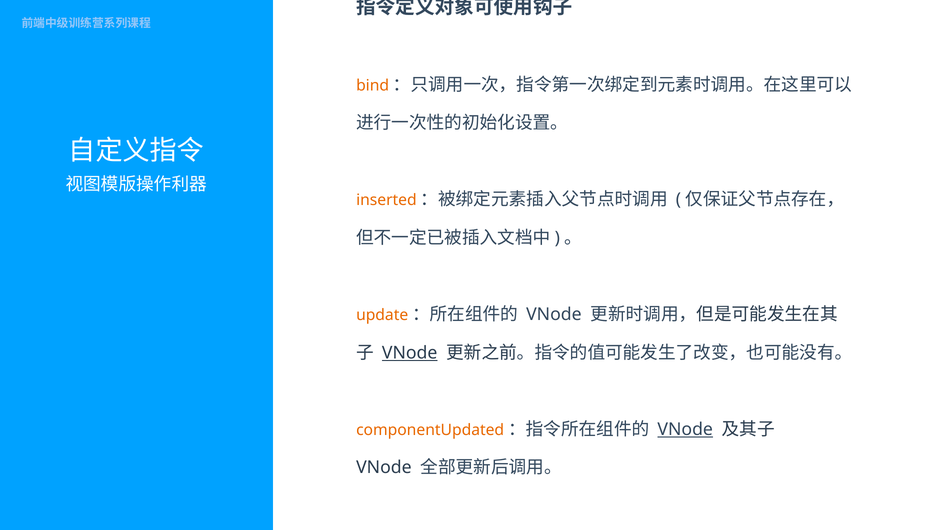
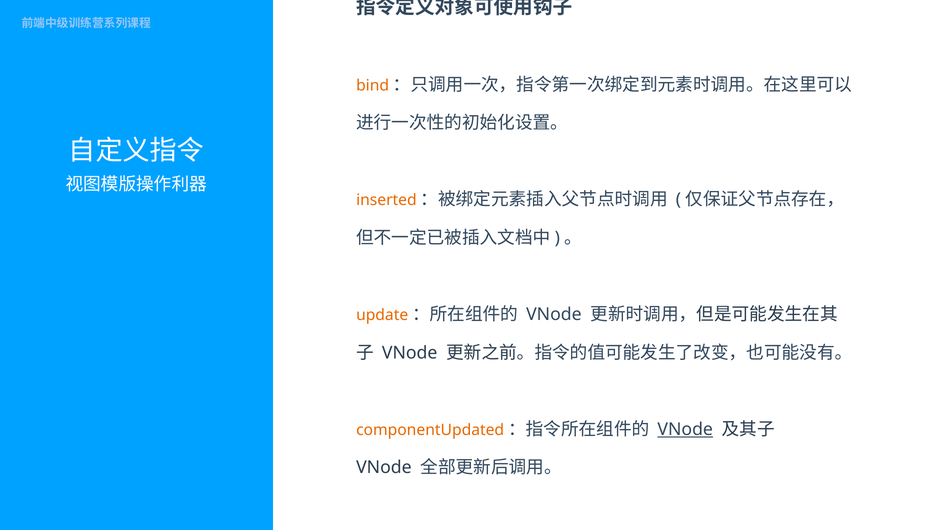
VNode underline: present -> none (410, 353)
